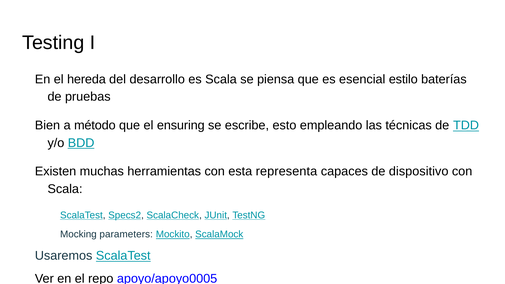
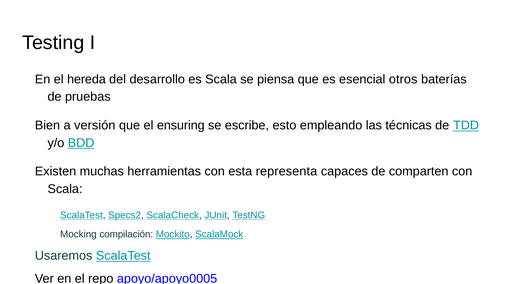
estilo: estilo -> otros (403, 79)
método: método -> versión (95, 125)
dispositivo: dispositivo -> comparten (419, 172)
parameters: parameters -> compilación (126, 234)
